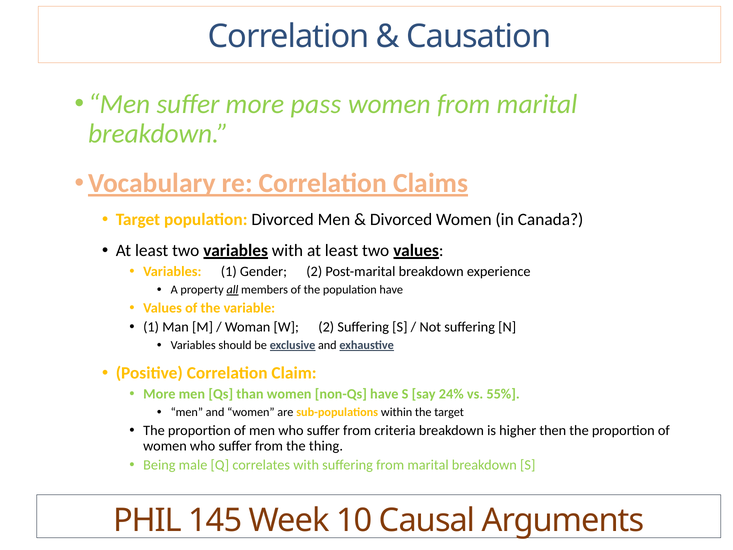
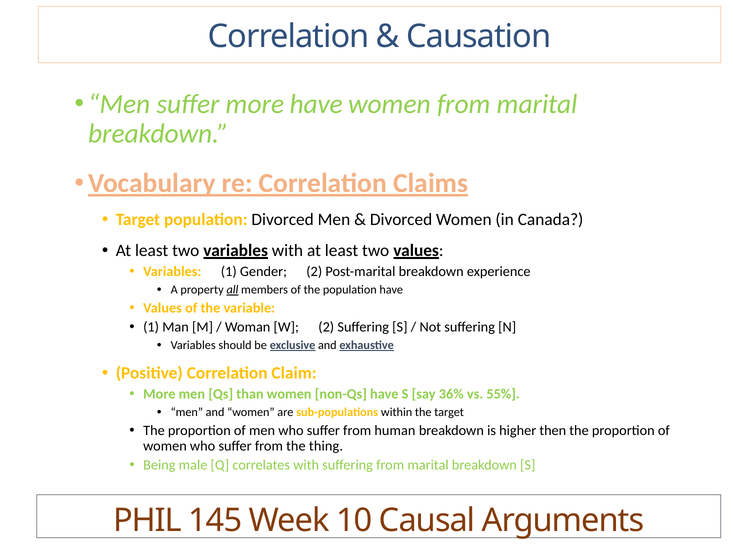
more pass: pass -> have (316, 104)
24%: 24% -> 36% (451, 394)
criteria: criteria -> human (395, 430)
